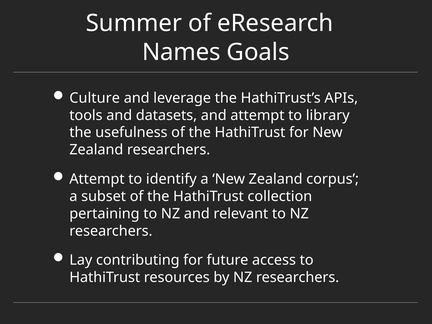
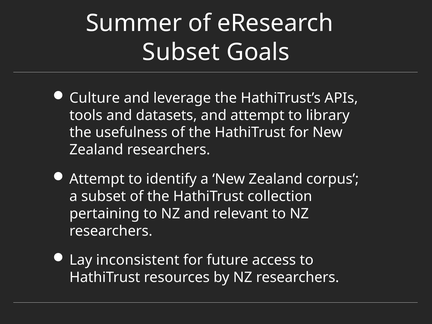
Names: Names -> Subset (181, 52)
contributing: contributing -> inconsistent (138, 260)
